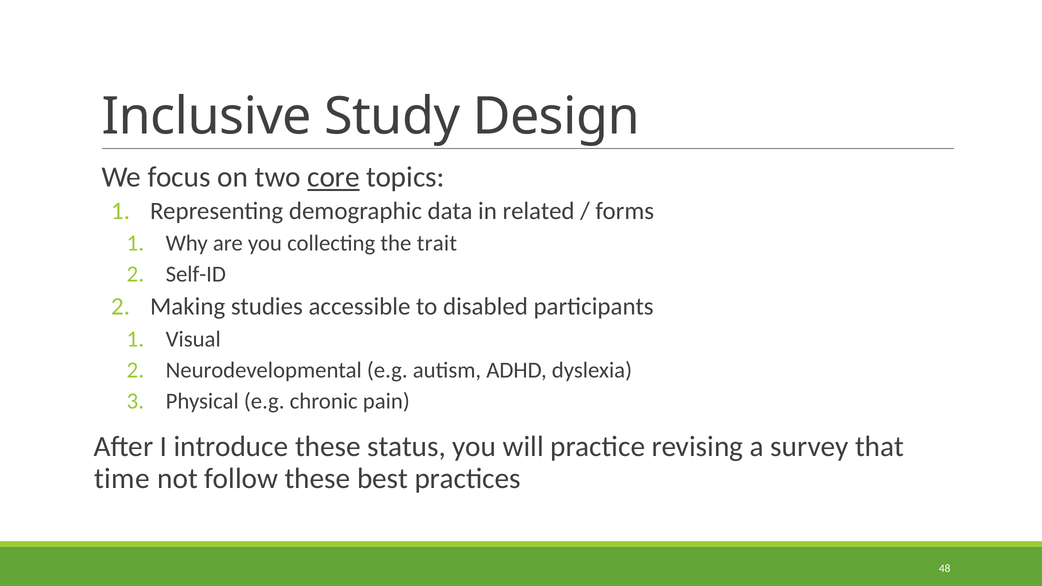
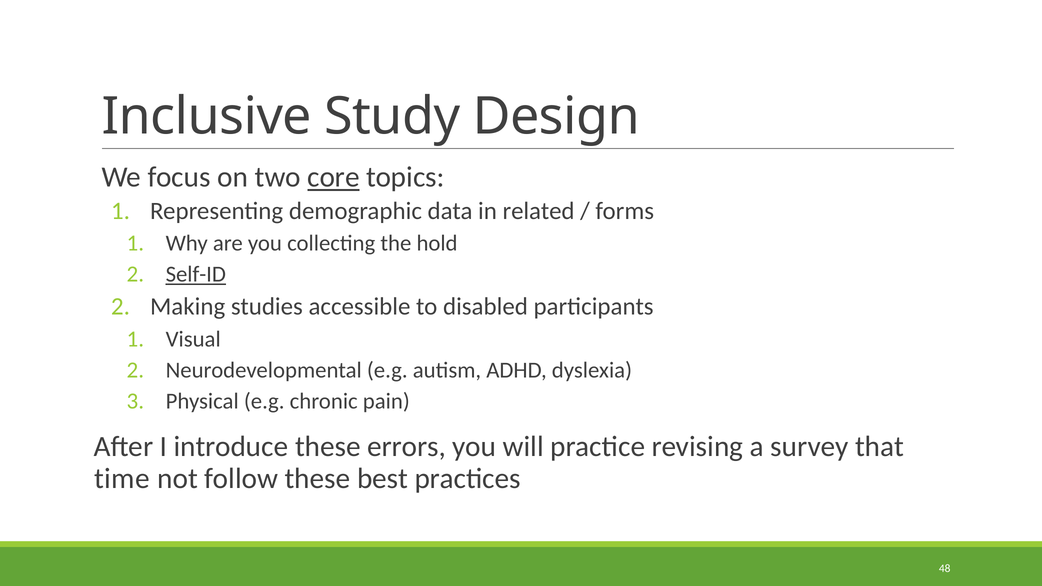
trait: trait -> hold (437, 243)
Self-ID underline: none -> present (196, 274)
status: status -> errors (407, 447)
